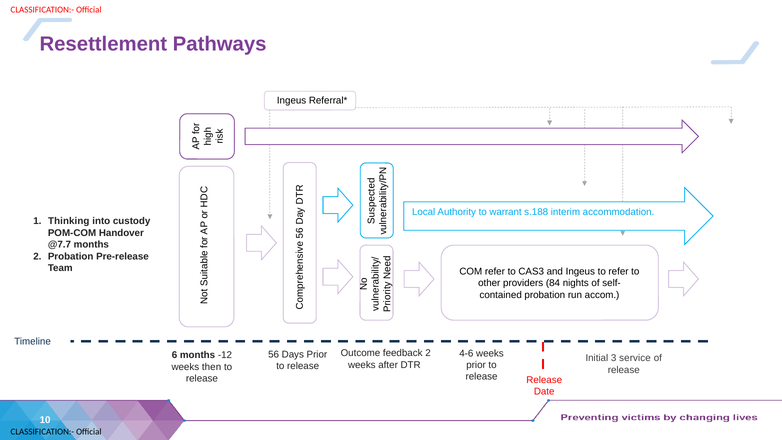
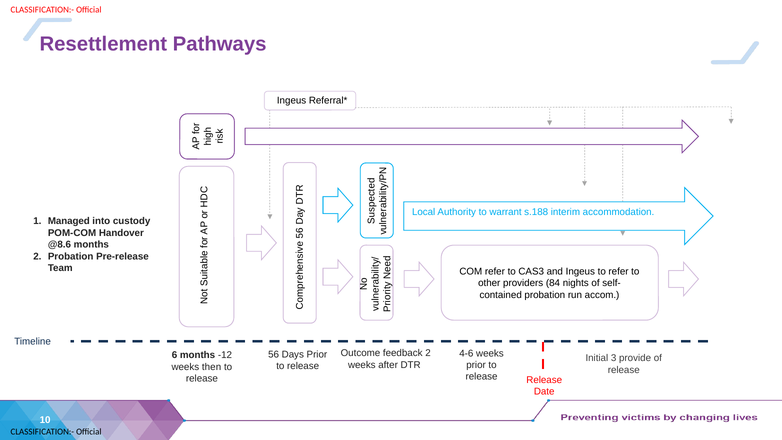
Thinking: Thinking -> Managed (69, 221)
@7.7: @7.7 -> @8.6 (59, 245)
service: service -> provide (635, 358)
